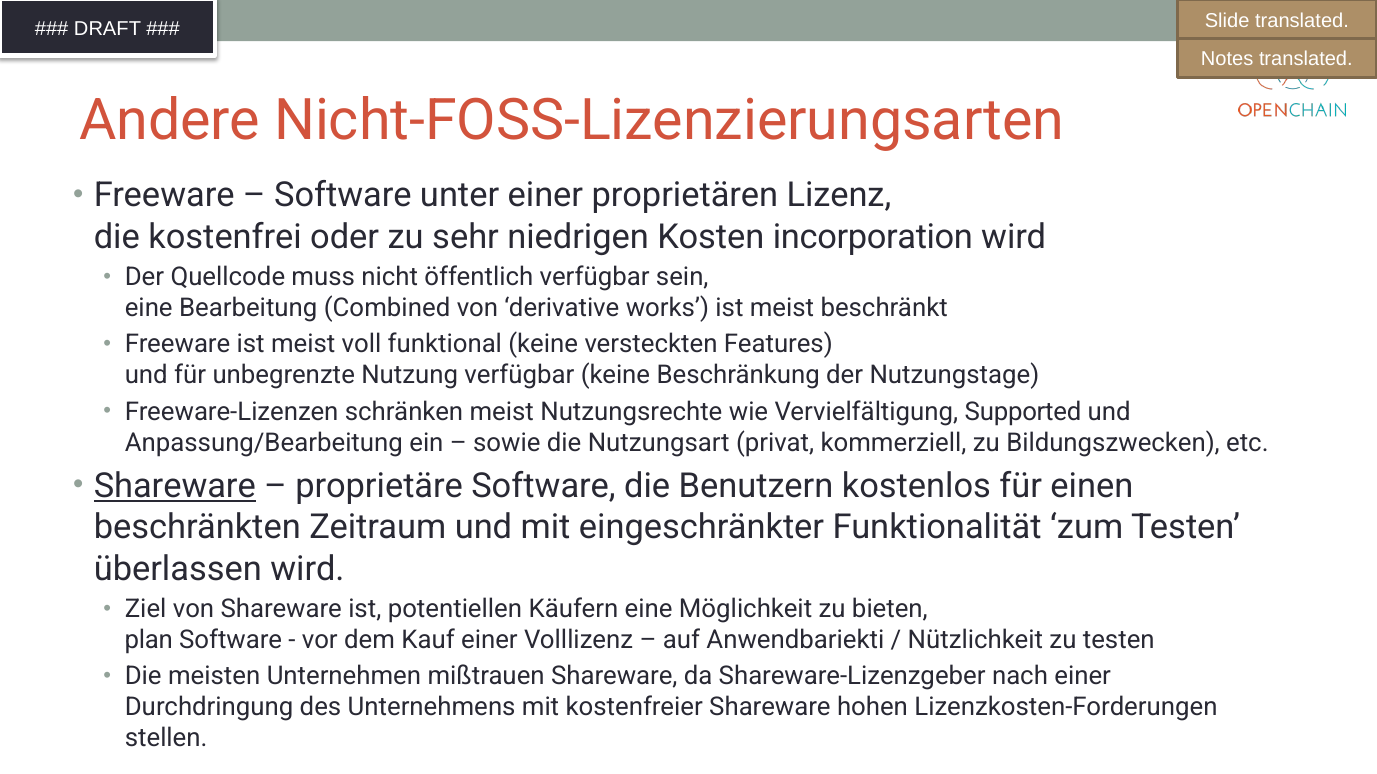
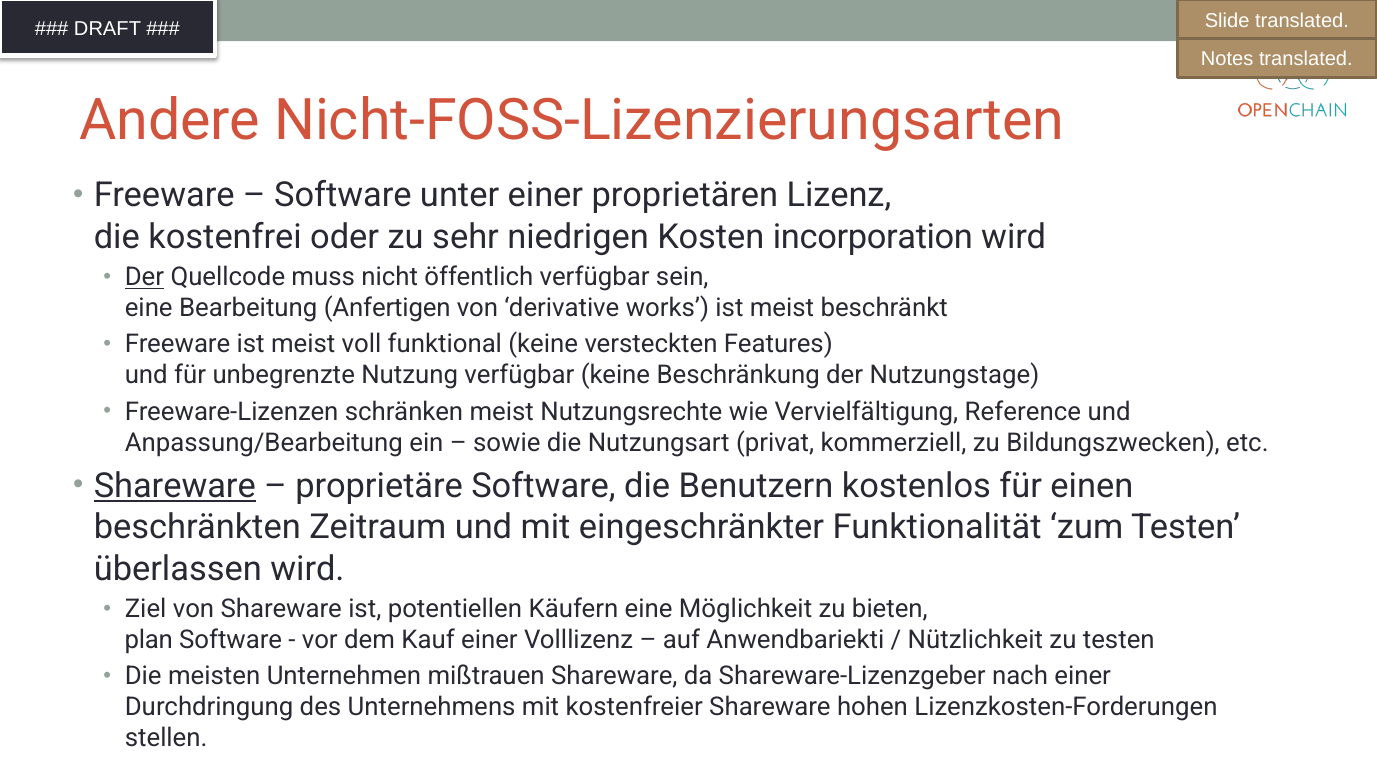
Der underline: none -> present (144, 278)
Combined: Combined -> Anfertigen (387, 309)
Supported: Supported -> Reference (1023, 412)
